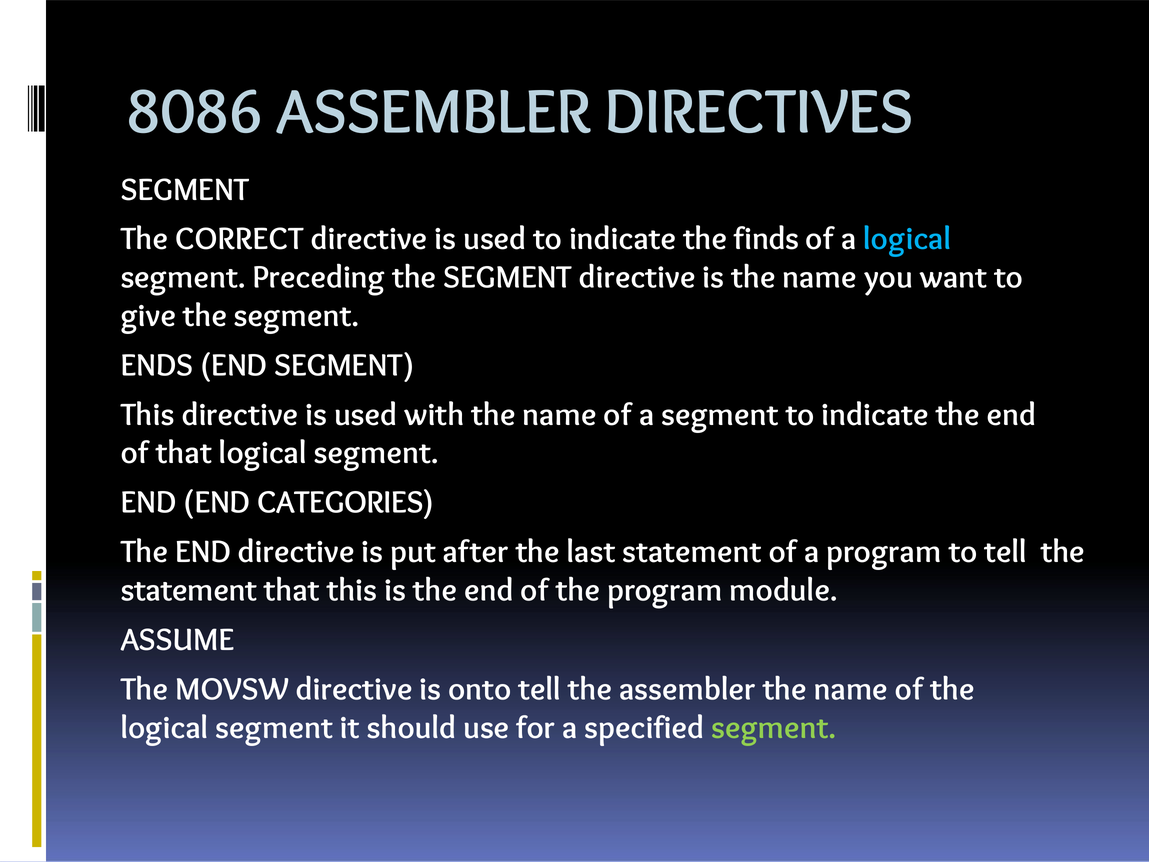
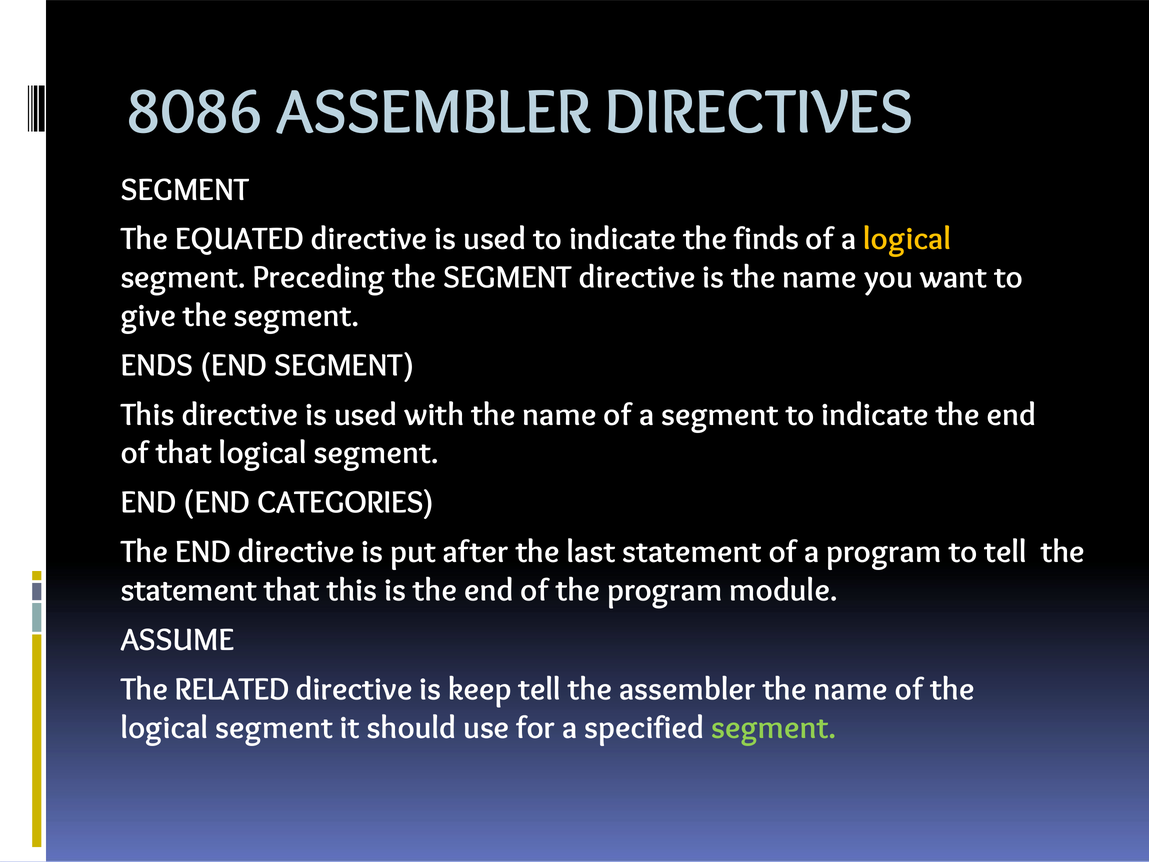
CORRECT: CORRECT -> EQUATED (240, 239)
logical colour: light blue -> yellow (907, 239)
MOVSW: MOVSW -> RELATED (232, 689)
onto: onto -> keep (480, 689)
